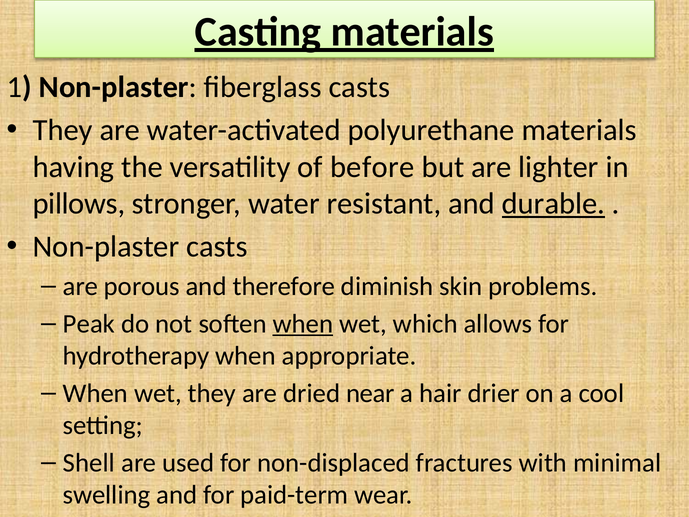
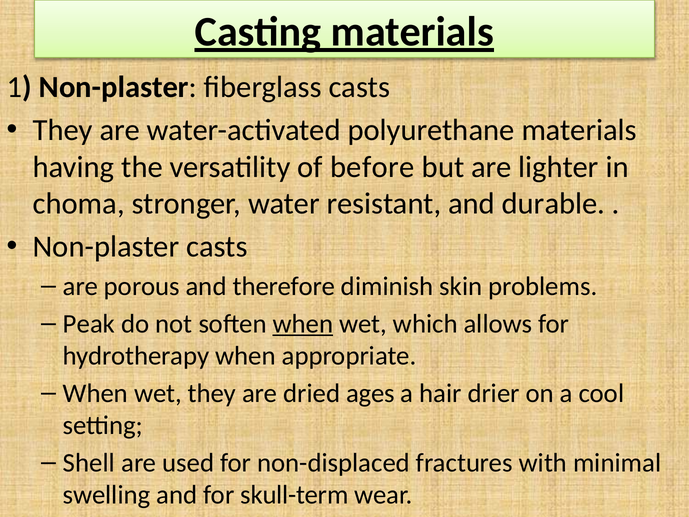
pillows: pillows -> choma (79, 204)
durable underline: present -> none (553, 204)
near: near -> ages (370, 393)
paid-term: paid-term -> skull-term (294, 495)
